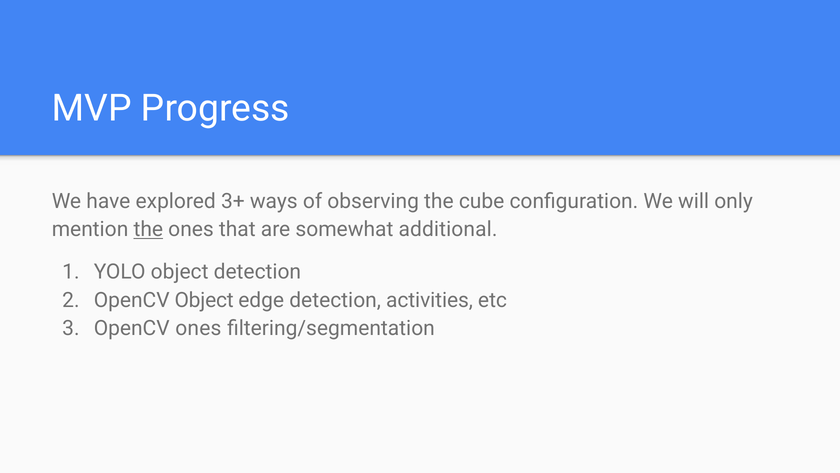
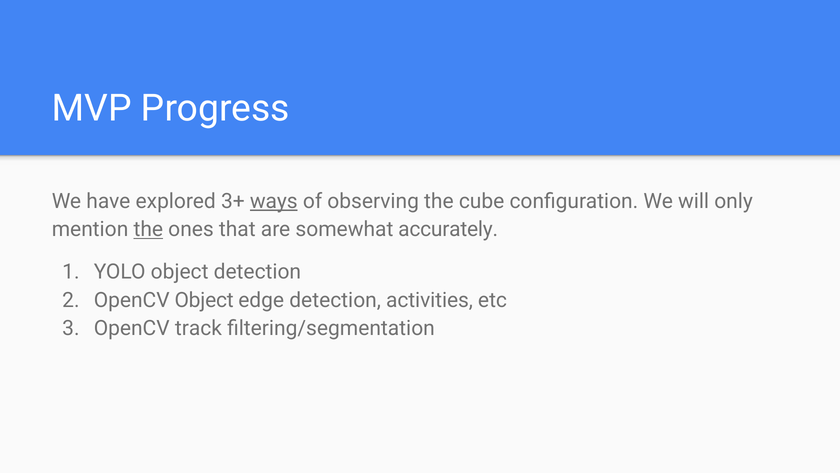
ways underline: none -> present (274, 201)
additional: additional -> accurately (448, 229)
OpenCV ones: ones -> track (198, 328)
